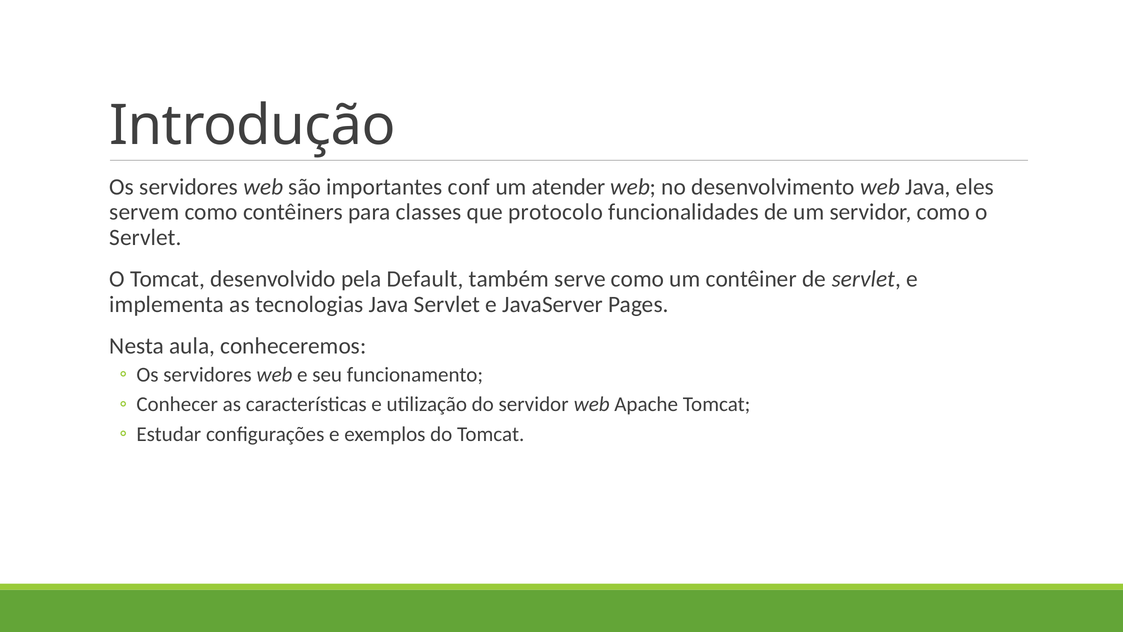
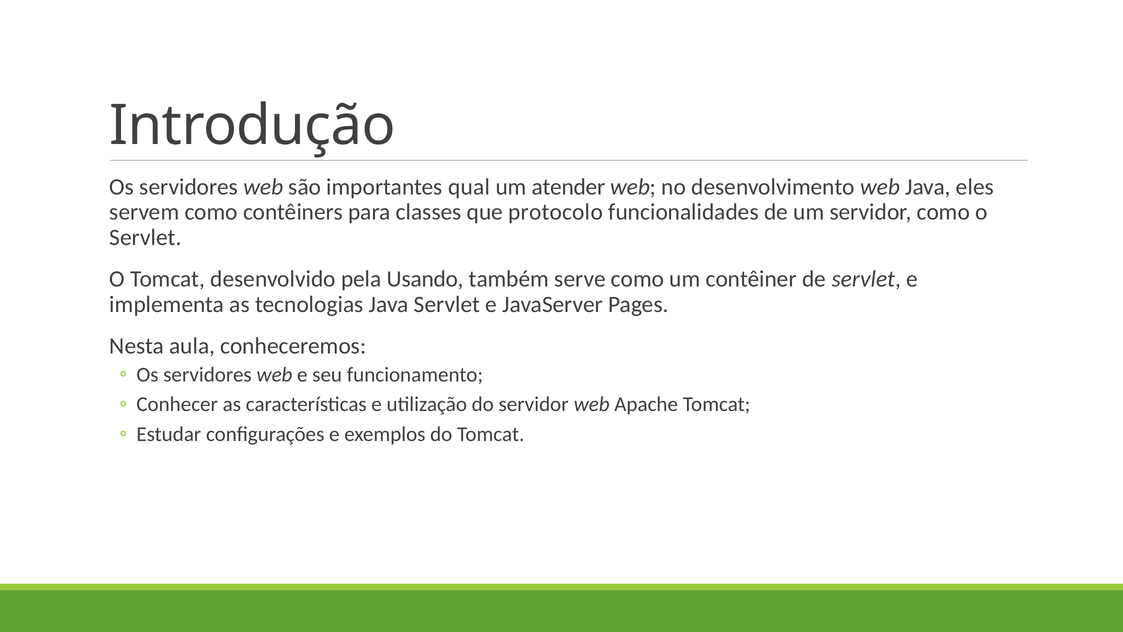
conf: conf -> qual (469, 187)
Default: Default -> Usando (425, 279)
